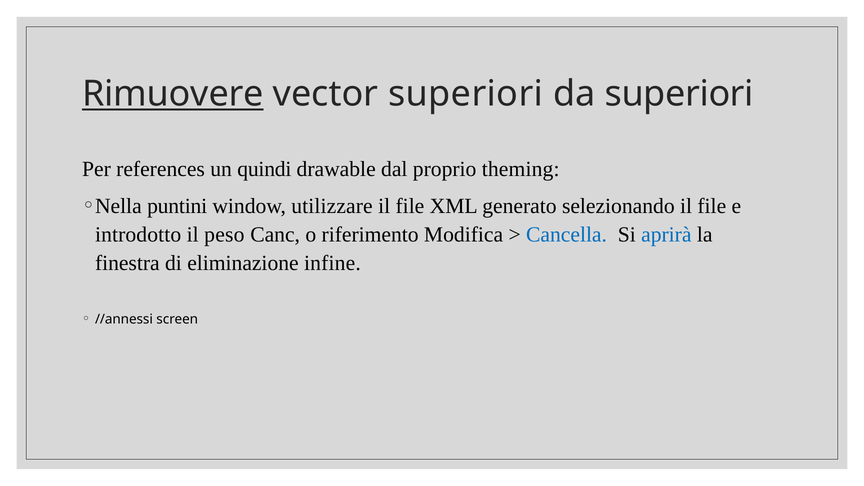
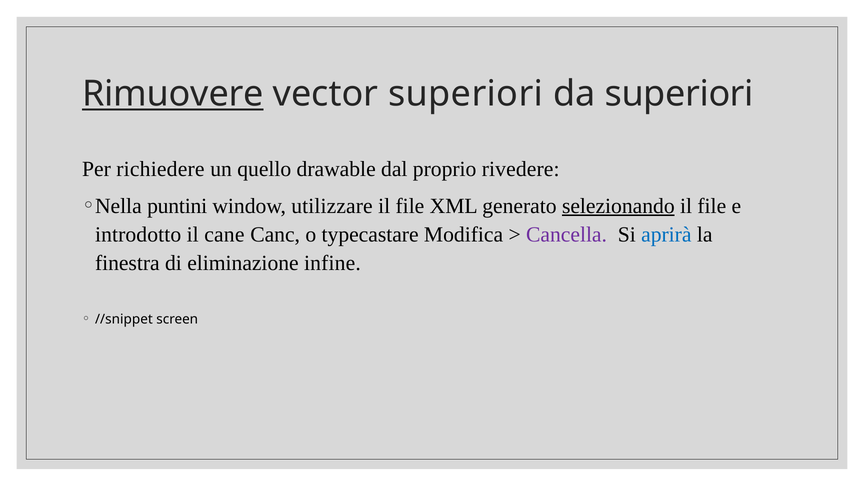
references: references -> richiedere (160, 169)
quindi: quindi -> quello (264, 169)
theming: theming -> rivedere (521, 169)
selezionando underline: none -> present (618, 206)
peso: peso -> cane (224, 234)
riferimento: riferimento -> typecastare (370, 234)
Cancella colour: blue -> purple (567, 234)
//annessi: //annessi -> //snippet (124, 319)
